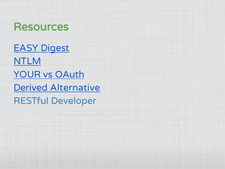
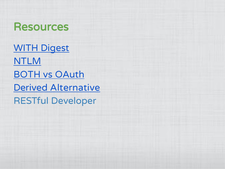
EASY: EASY -> WITH (26, 48)
YOUR: YOUR -> BOTH (27, 74)
